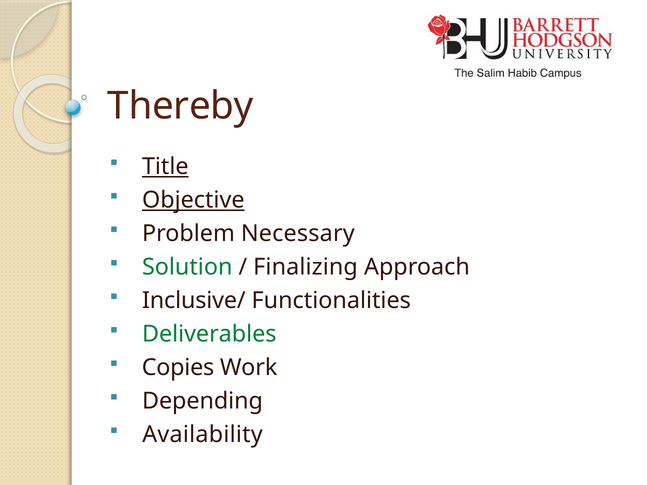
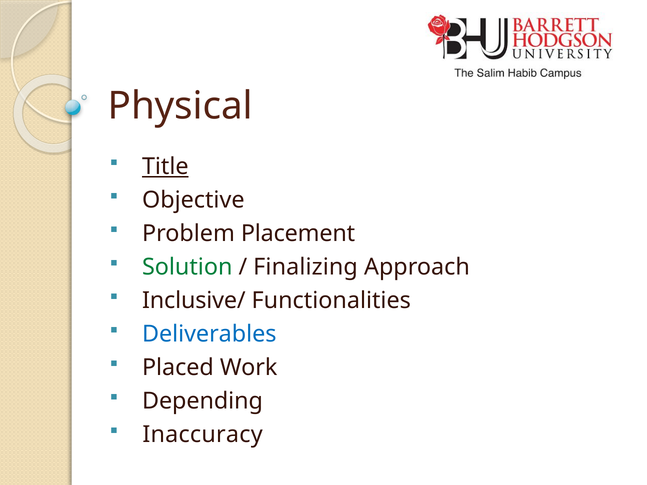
Thereby: Thereby -> Physical (180, 106)
Objective underline: present -> none (193, 200)
Necessary: Necessary -> Placement (298, 234)
Deliverables colour: green -> blue (209, 334)
Copies: Copies -> Placed (178, 368)
Availability: Availability -> Inaccuracy (203, 435)
